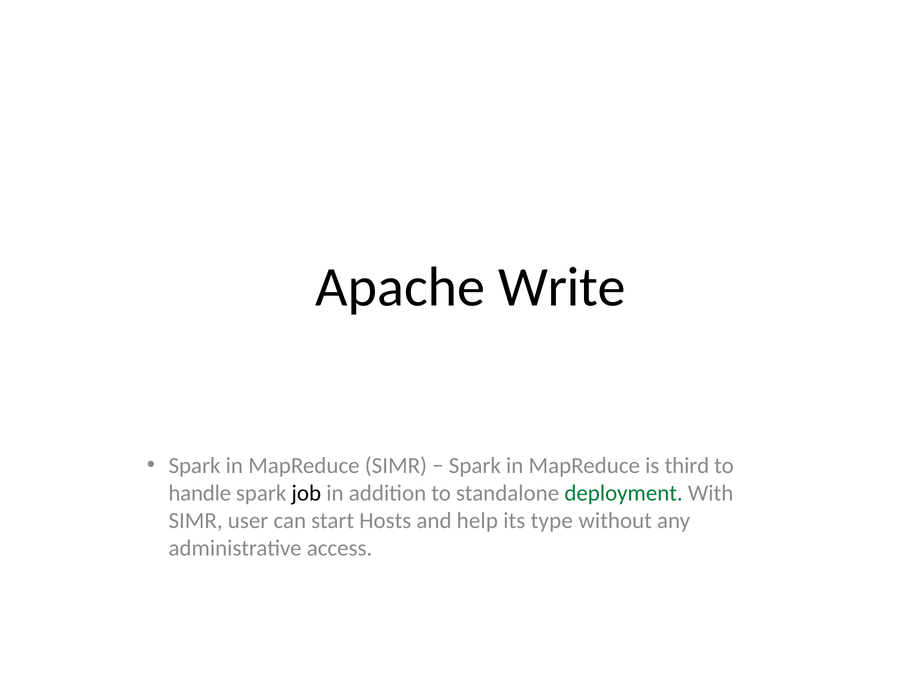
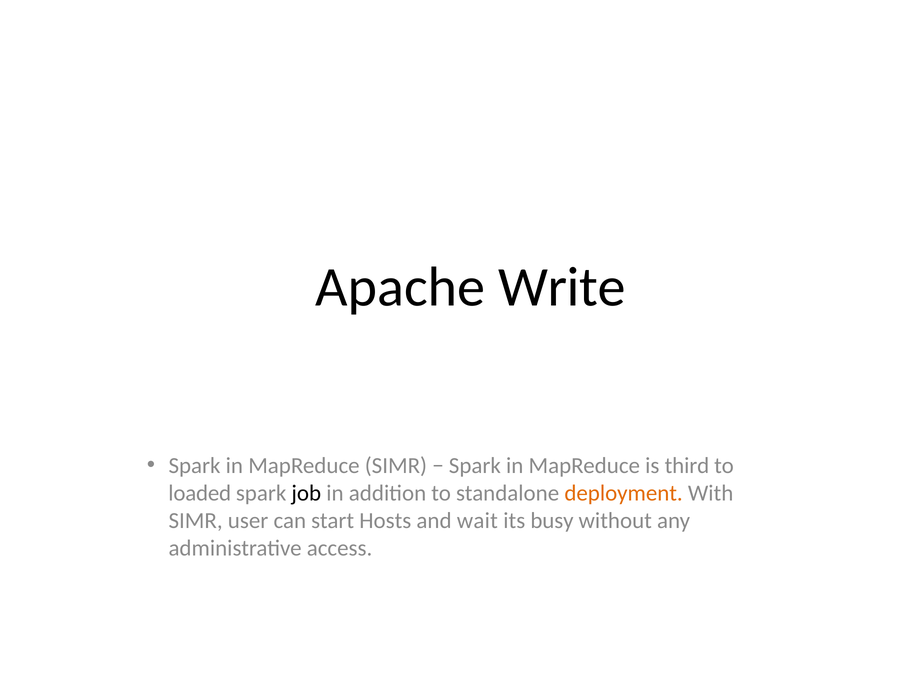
handle: handle -> loaded (200, 493)
deployment colour: green -> orange (624, 493)
help: help -> wait (477, 521)
type: type -> busy (552, 521)
